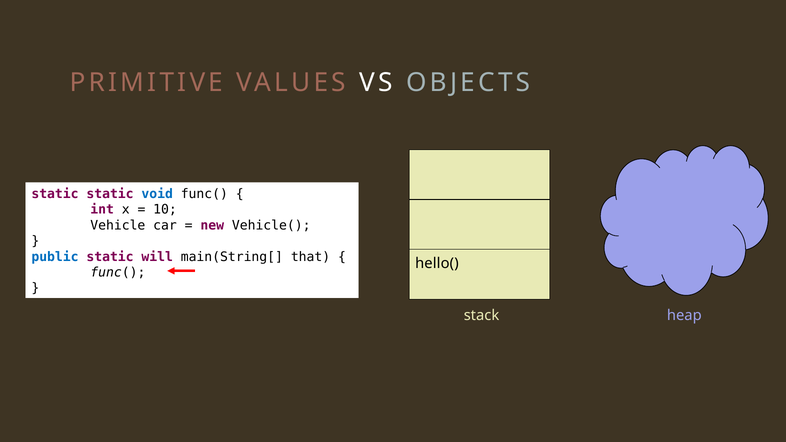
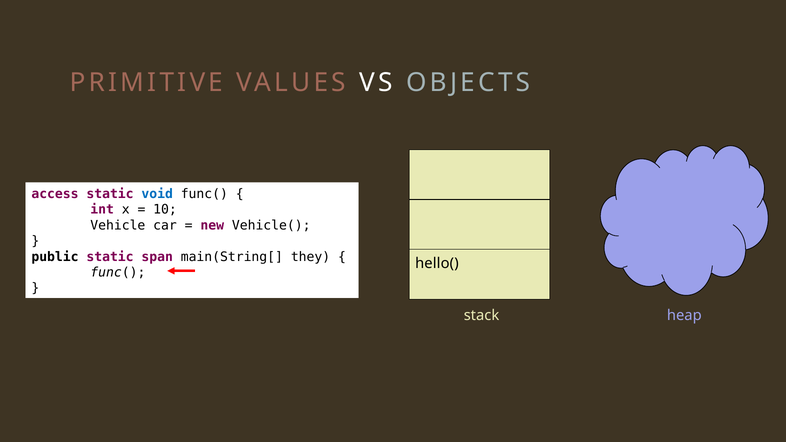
static: static -> access (55, 194)
public colour: blue -> black (55, 257)
will: will -> span (157, 257)
that: that -> they (311, 257)
